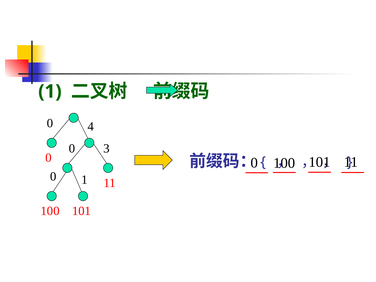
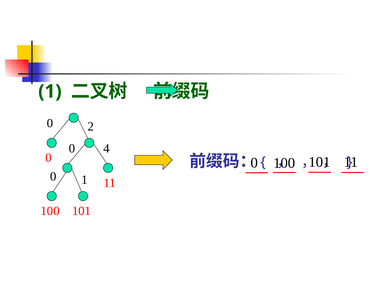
4: 4 -> 2 (91, 126)
3: 3 -> 4 (107, 148)
